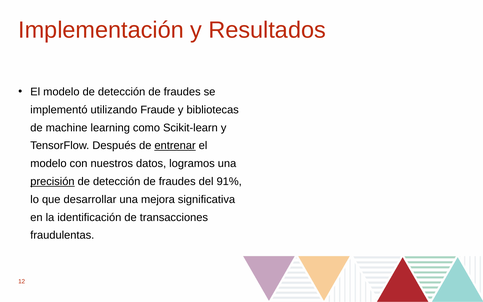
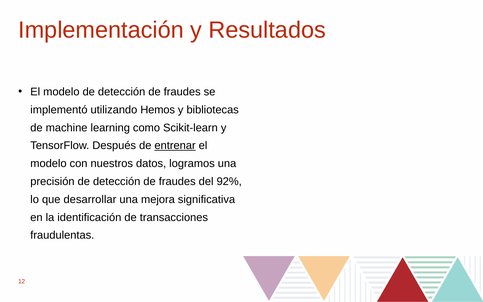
Fraude: Fraude -> Hemos (158, 110)
precisión underline: present -> none (52, 181)
91%: 91% -> 92% (229, 181)
